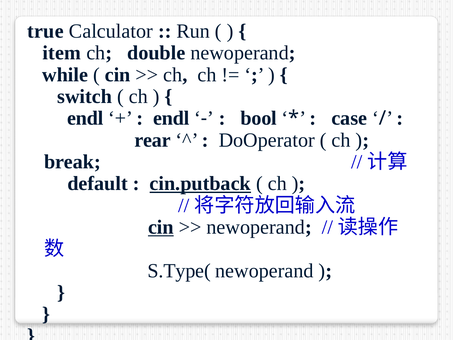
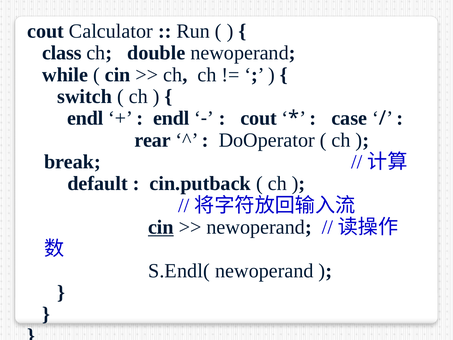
true: true -> cout (46, 31)
item: item -> class (62, 53)
bool: bool -> cout (259, 118)
cin.putback underline: present -> none (200, 183)
S.Type(: S.Type( -> S.Endl( (179, 270)
